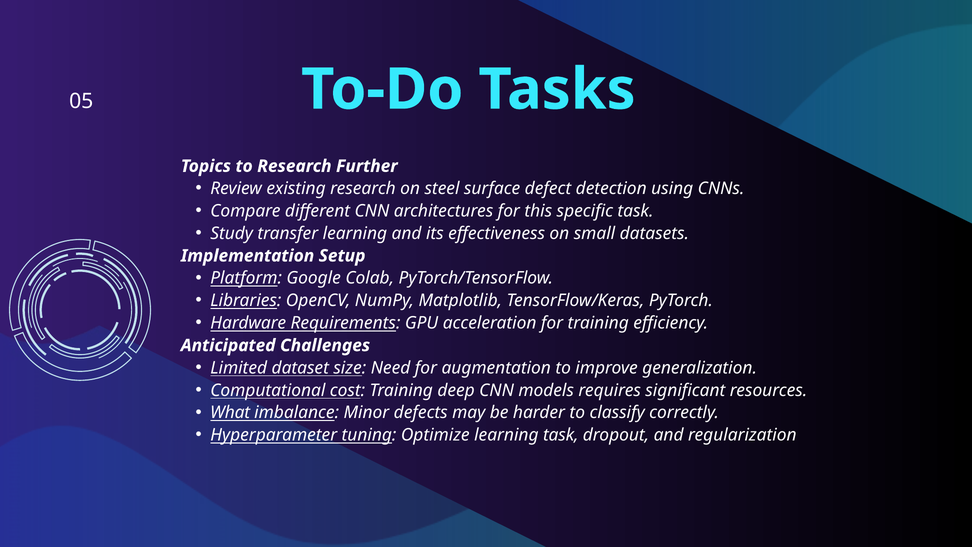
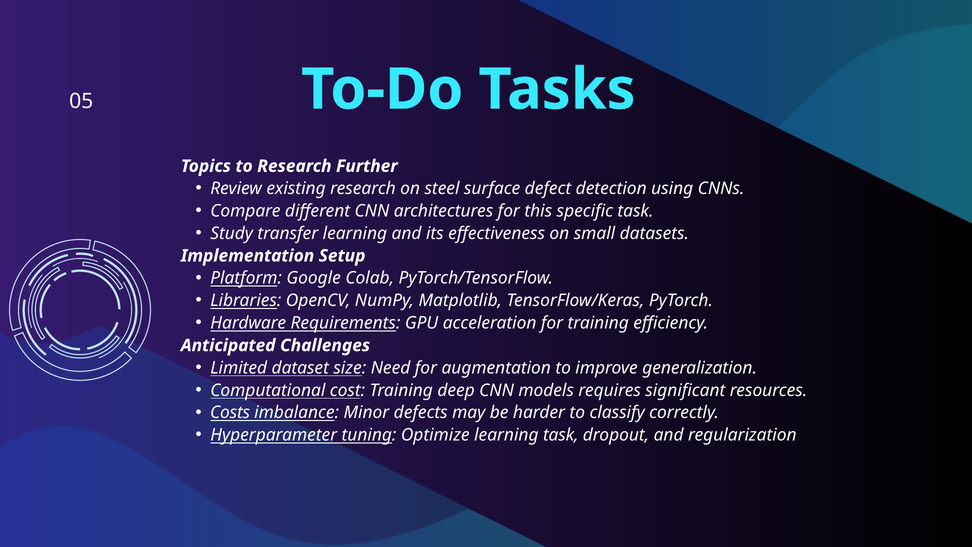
What: What -> Costs (230, 413)
